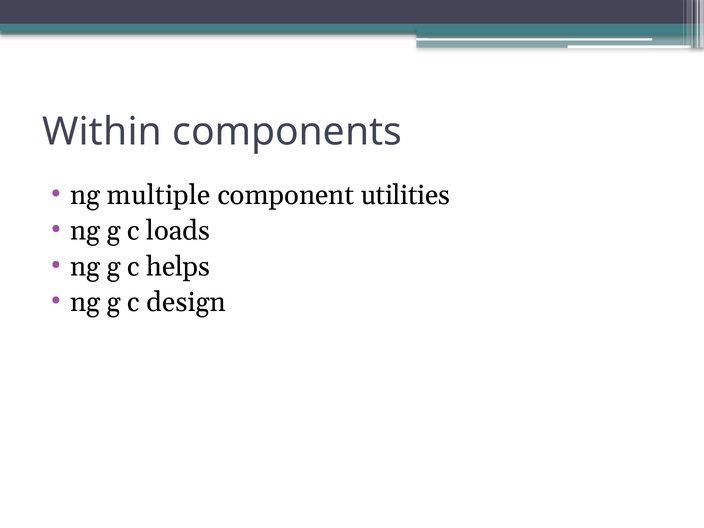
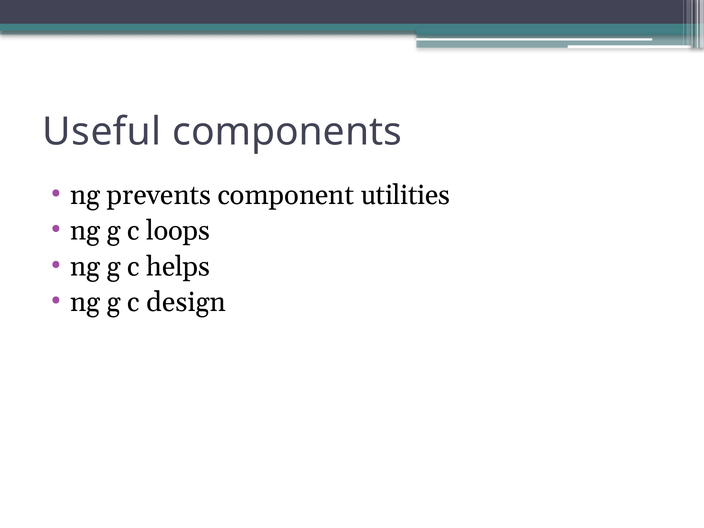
Within: Within -> Useful (102, 132)
multiple: multiple -> prevents (159, 195)
loads: loads -> loops (178, 231)
